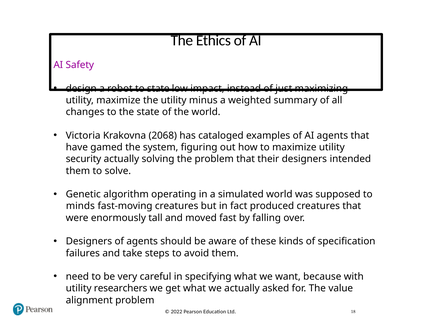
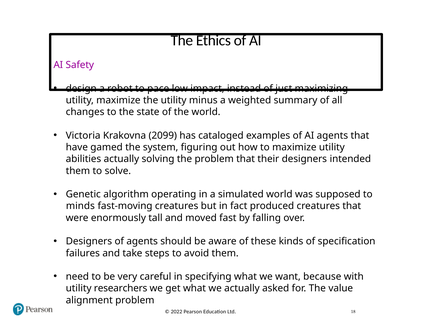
to state: state -> pace (158, 89)
2068: 2068 -> 2099 (163, 136)
security: security -> abilities (83, 159)
